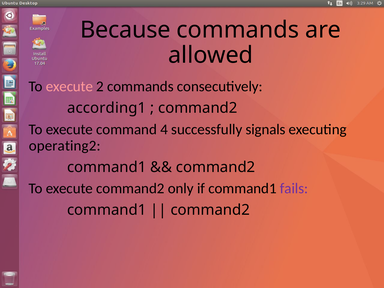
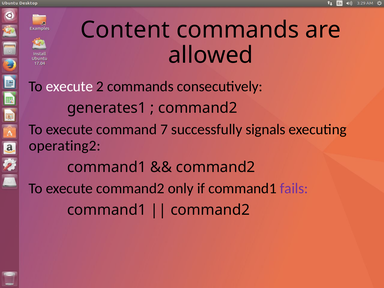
Because: Because -> Content (125, 30)
execute colour: pink -> white (69, 87)
according1: according1 -> generates1 (107, 108)
4: 4 -> 7 (164, 130)
